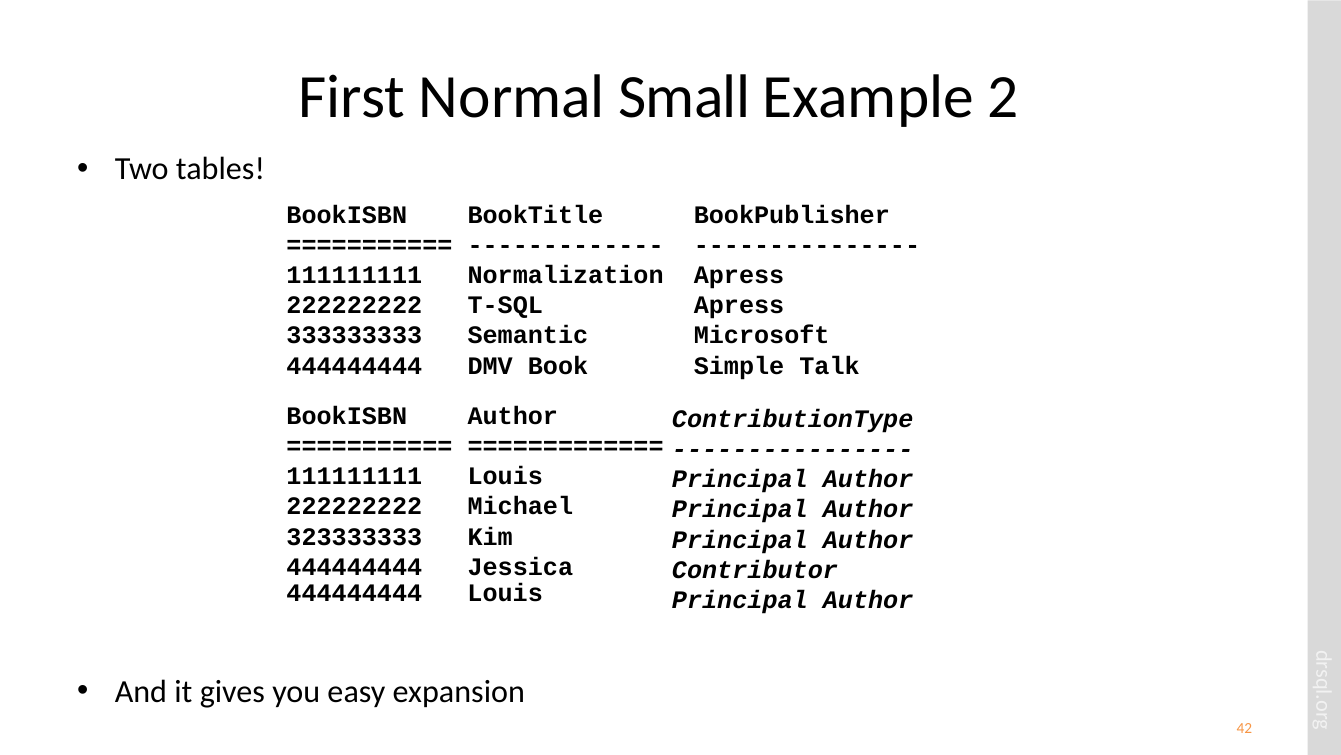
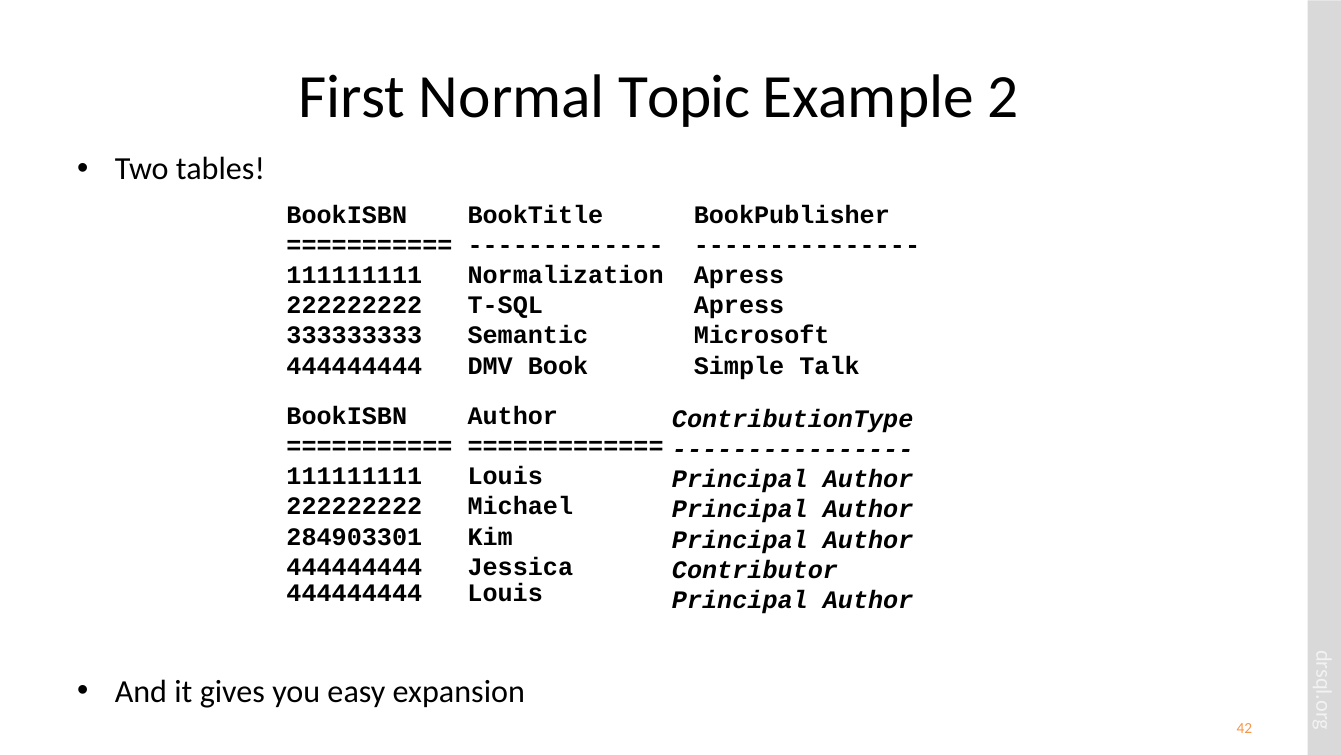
Small: Small -> Topic (684, 97)
323333333: 323333333 -> 284903301 (354, 536)
